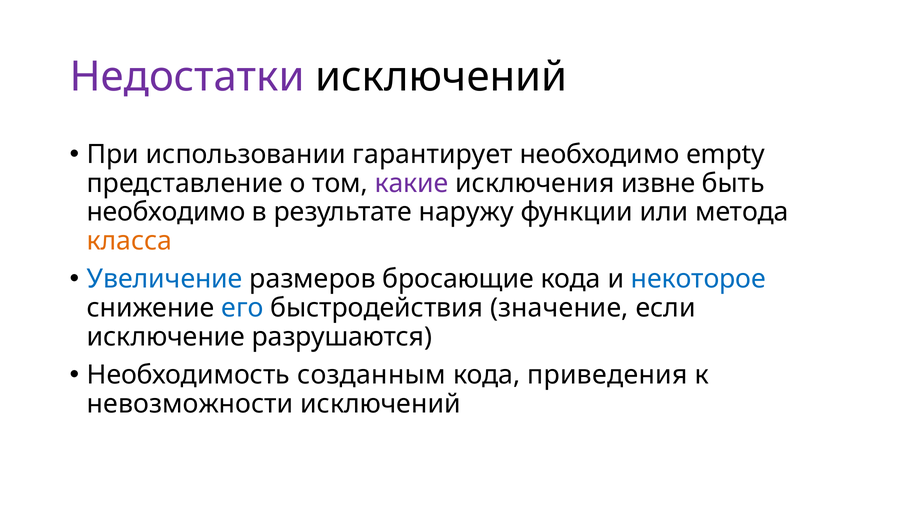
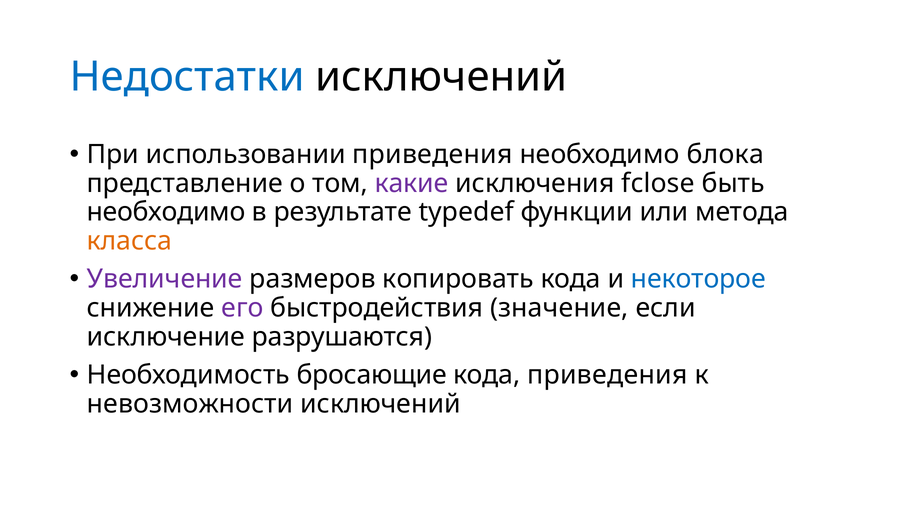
Недостатки colour: purple -> blue (187, 77)
использовании гарантирует: гарантирует -> приведения (432, 155)
empty: empty -> блока (725, 155)
извне: извне -> fclose (658, 183)
наружу: наружу -> typedef (466, 212)
Увеличение colour: blue -> purple (165, 279)
бросающие: бросающие -> копировать (458, 279)
его colour: blue -> purple (243, 308)
созданным: созданным -> бросающие (372, 375)
